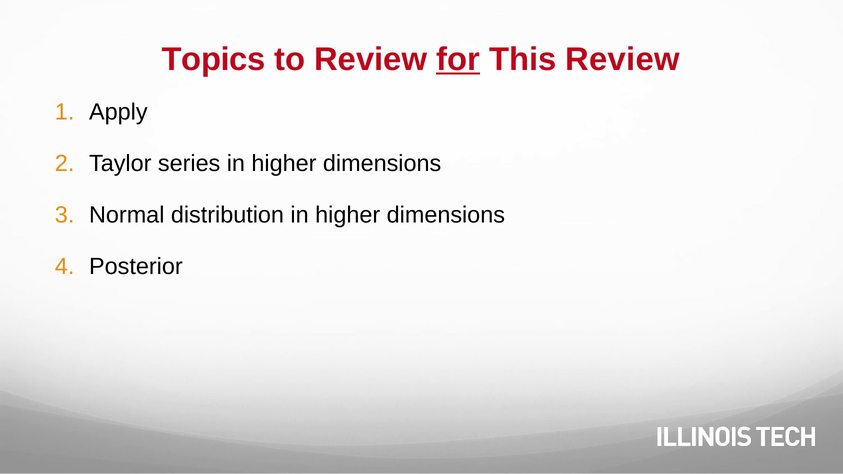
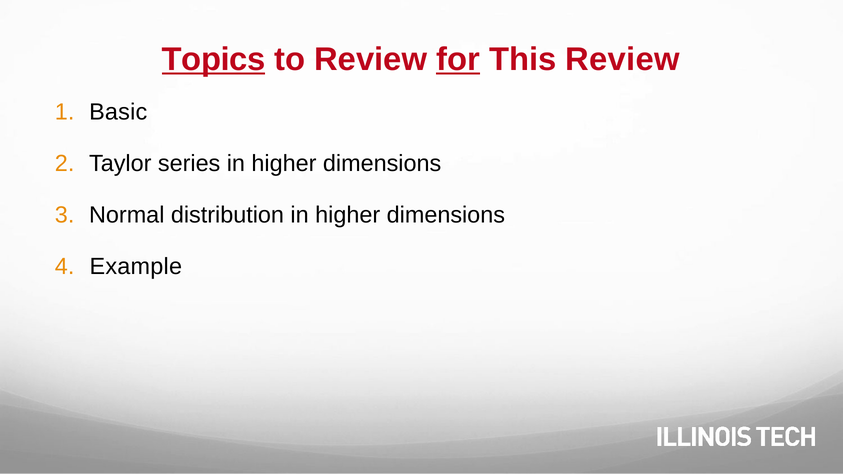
Topics underline: none -> present (214, 59)
Apply: Apply -> Basic (118, 112)
Posterior: Posterior -> Example (136, 267)
